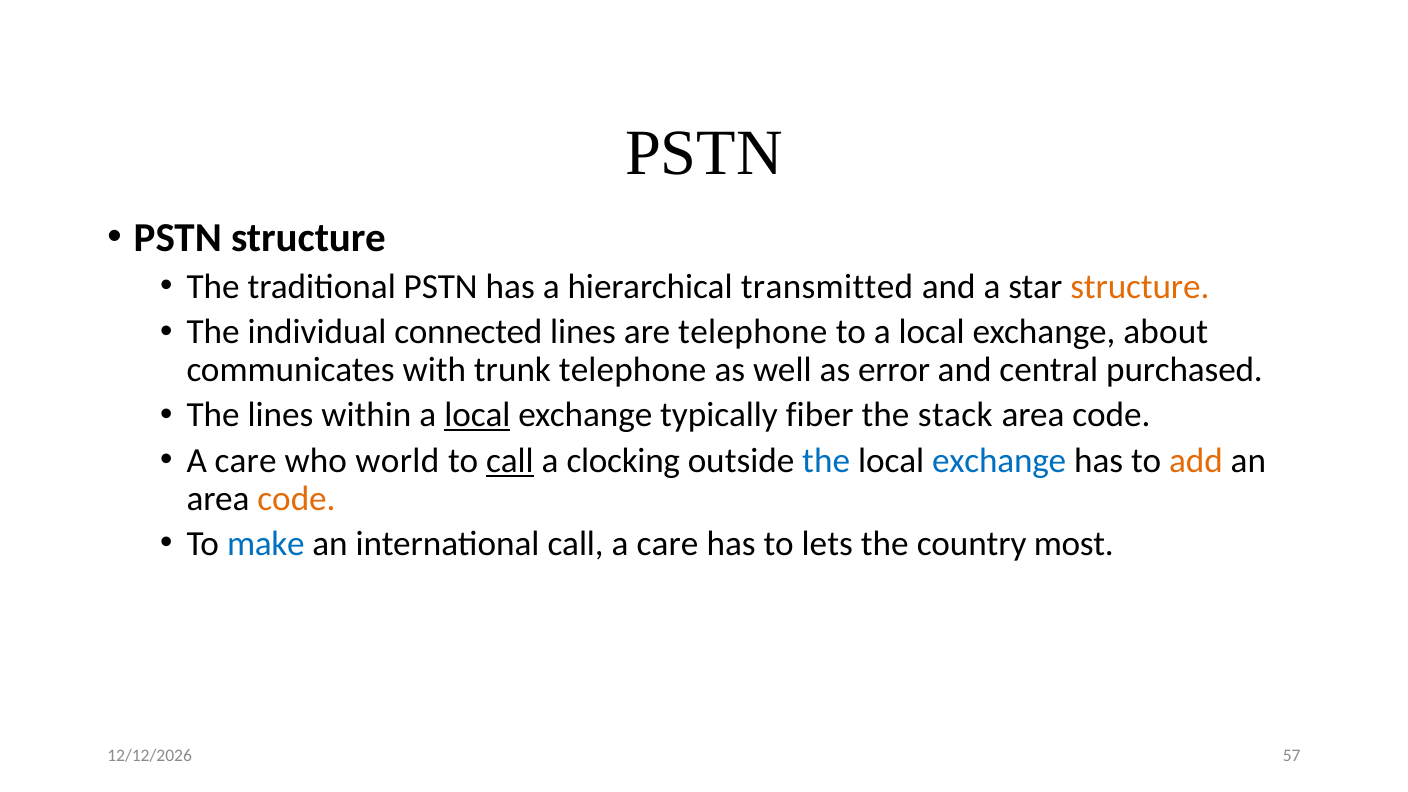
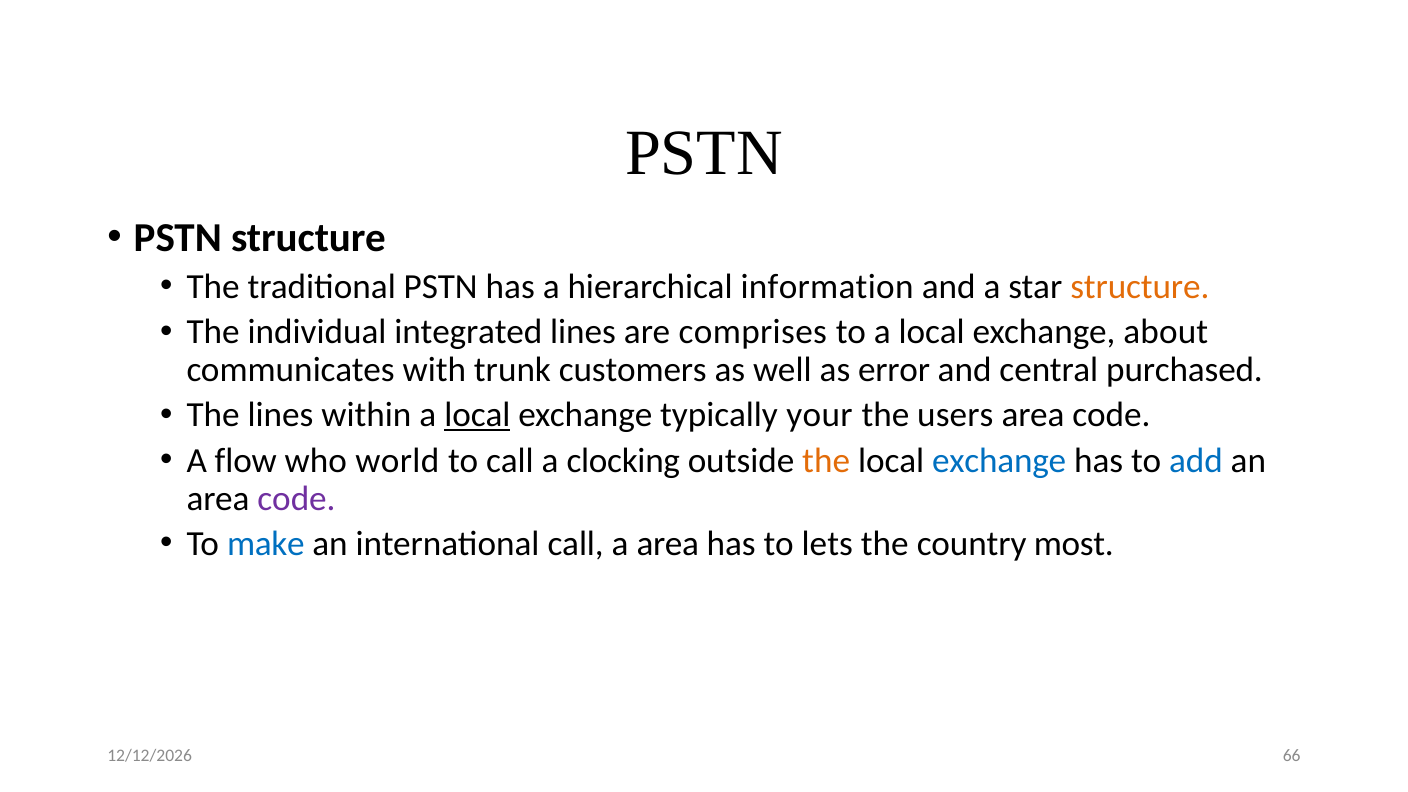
transmitted: transmitted -> information (827, 287)
connected: connected -> integrated (468, 332)
are telephone: telephone -> comprises (753, 332)
trunk telephone: telephone -> customers (633, 370)
fiber: fiber -> your (820, 415)
stack: stack -> users (955, 415)
care: care -> flow (246, 460)
call underline: present -> none (510, 460)
the colour: blue -> orange (826, 460)
add colour: orange -> blue (1196, 460)
code colour: orange -> purple (296, 498)
call a care: care -> area (668, 544)
57: 57 -> 66 (1292, 756)
